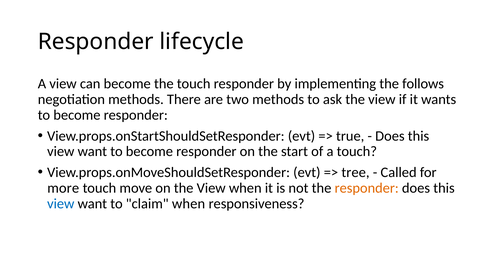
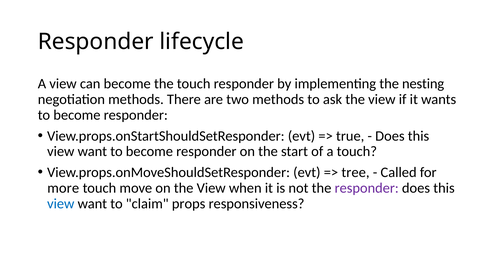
follows: follows -> nesting (423, 84)
responder colour: orange -> purple (367, 188)
claim when: when -> props (189, 204)
